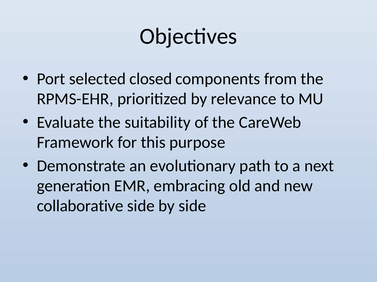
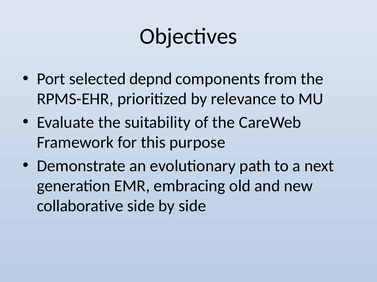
closed: closed -> depnd (151, 79)
